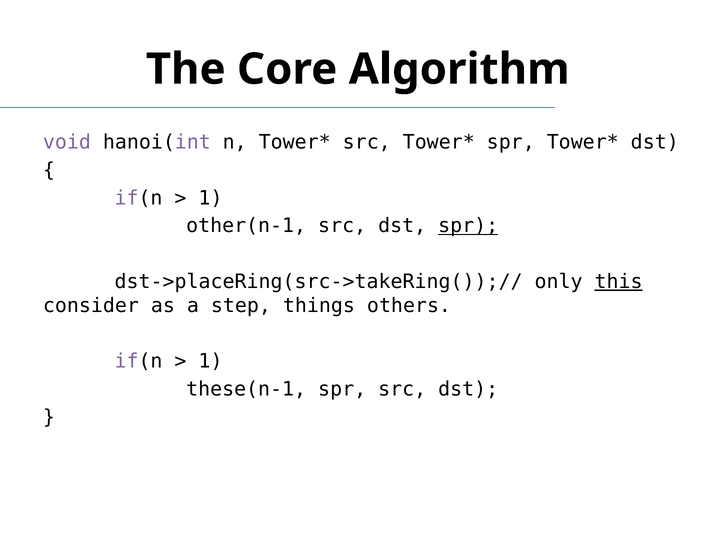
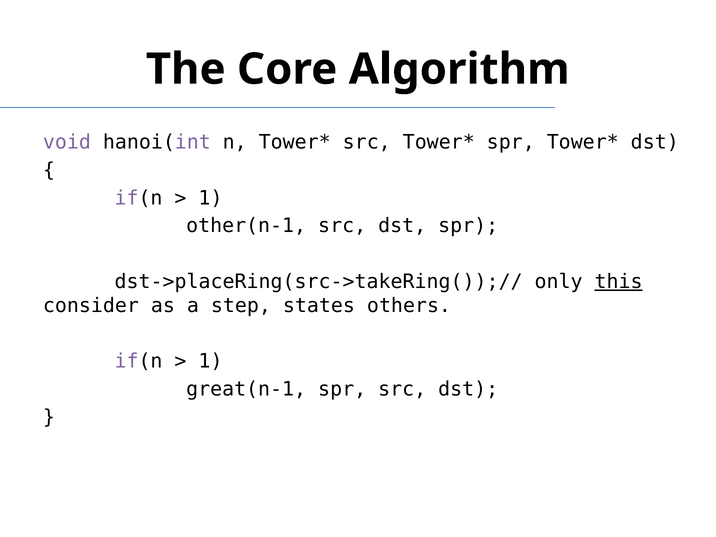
spr underline: present -> none (468, 226)
things: things -> states (319, 306)
these(n-1: these(n-1 -> great(n-1 (246, 389)
